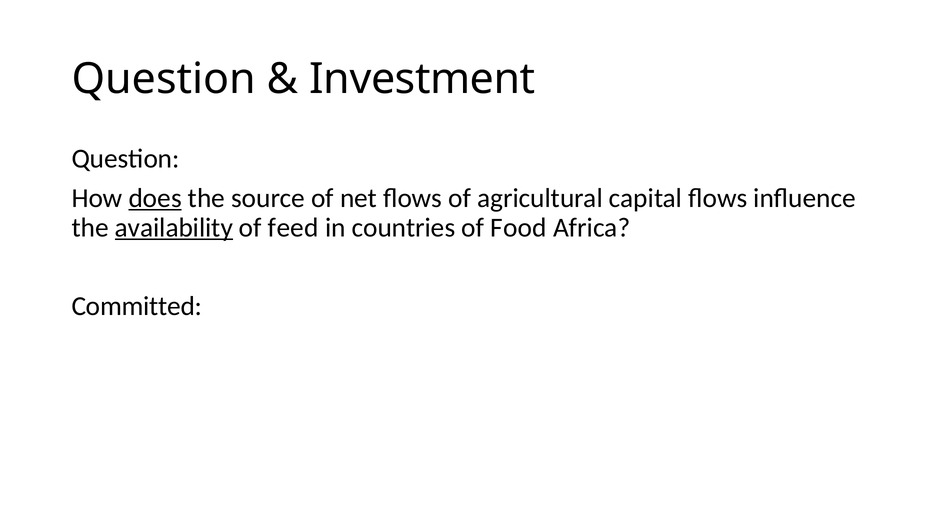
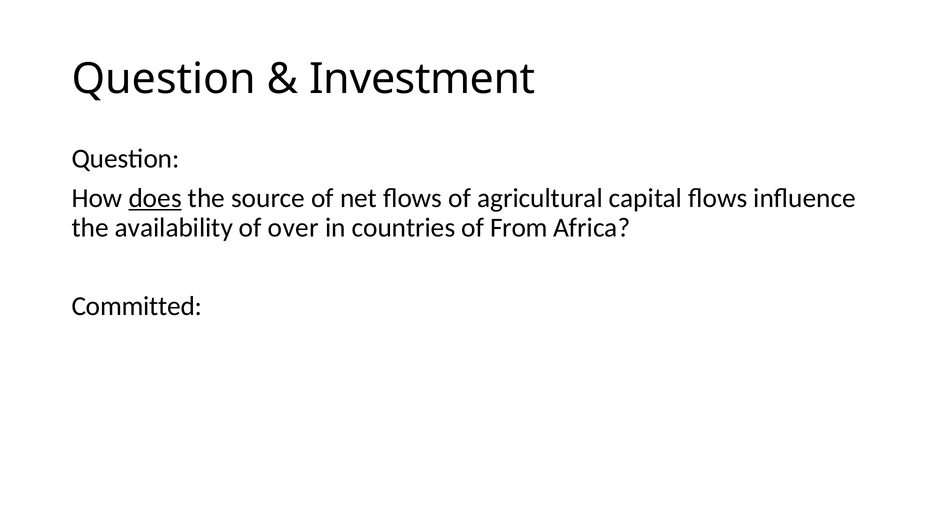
availability underline: present -> none (174, 228)
feed: feed -> over (293, 228)
Food: Food -> From (519, 228)
